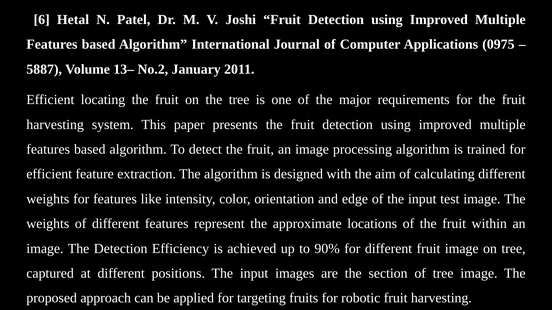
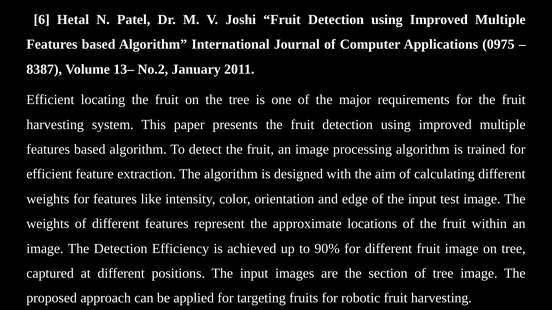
5887: 5887 -> 8387 (44, 69)
